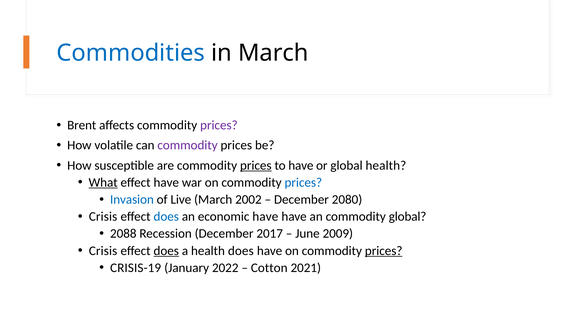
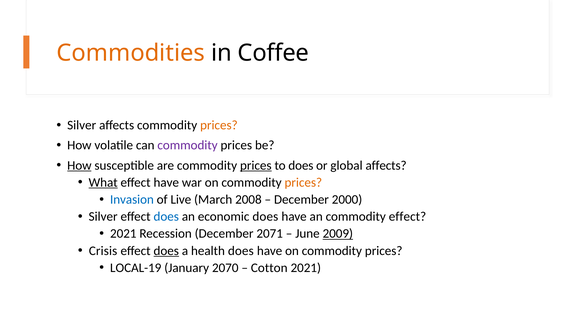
Commodities colour: blue -> orange (131, 53)
in March: March -> Coffee (273, 53)
Brent: Brent -> Silver (82, 125)
prices colour: purple -> orange (219, 125)
How underline: none -> present (79, 165)
to have: have -> does (301, 165)
global health: health -> affects (386, 165)
prices colour: blue -> orange (303, 183)
2002: 2002 -> 2008 (248, 200)
2080: 2080 -> 2000 (347, 200)
Crisis: Crisis -> Silver (103, 217)
economic have: have -> does (265, 217)
commodity global: global -> effect (407, 217)
2088: 2088 -> 2021 (123, 234)
2017: 2017 -> 2071 (270, 234)
2009 underline: none -> present (338, 234)
prices underline: present -> none (384, 251)
CRISIS-19: CRISIS-19 -> LOCAL-19 (136, 268)
2022: 2022 -> 2070 (225, 268)
